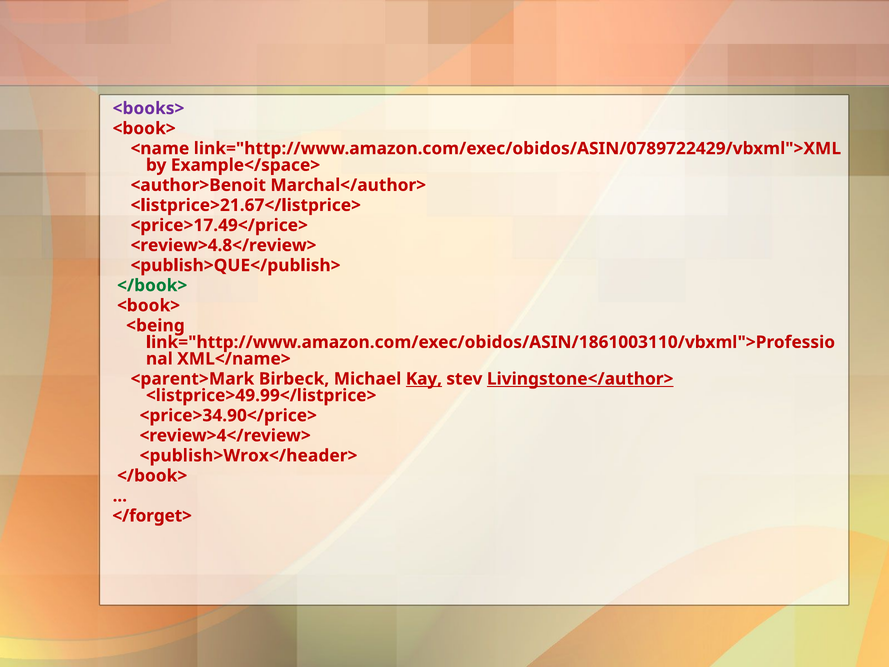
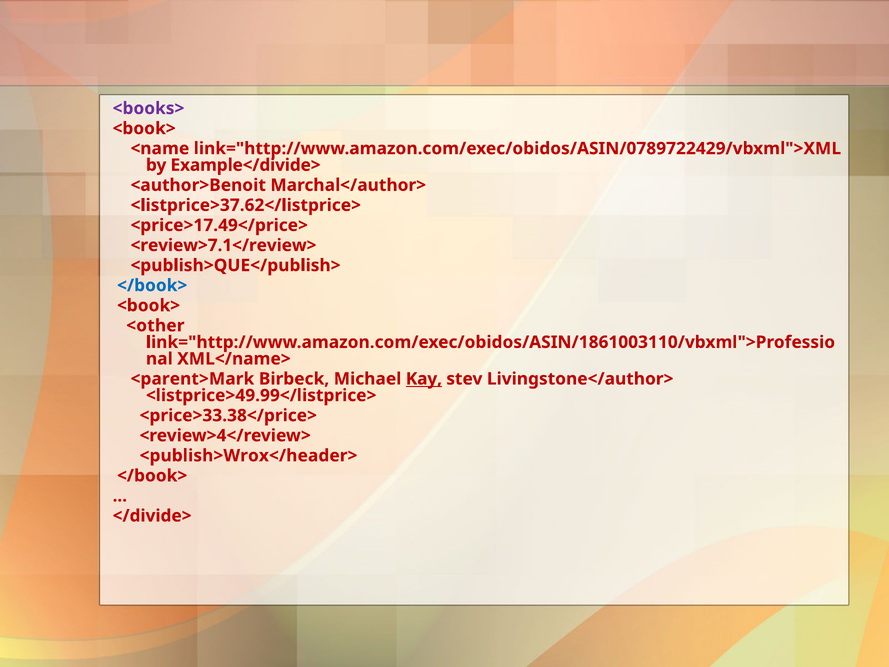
Example</space>: Example</space> -> Example</divide> (246, 165)
<listprice>21.67</listprice>: <listprice>21.67</listprice> -> <listprice>37.62</listprice> (246, 205)
<review>4.8</review>: <review>4.8</review> -> <review>7.1</review> (224, 245)
</book> colour: green -> blue (152, 285)
<being: <being -> <other (155, 325)
Livingstone</author> underline: present -> none (580, 379)
<price>34.90</price>: <price>34.90</price> -> <price>33.38</price> (228, 415)
</forget>: </forget> -> </divide> (152, 516)
